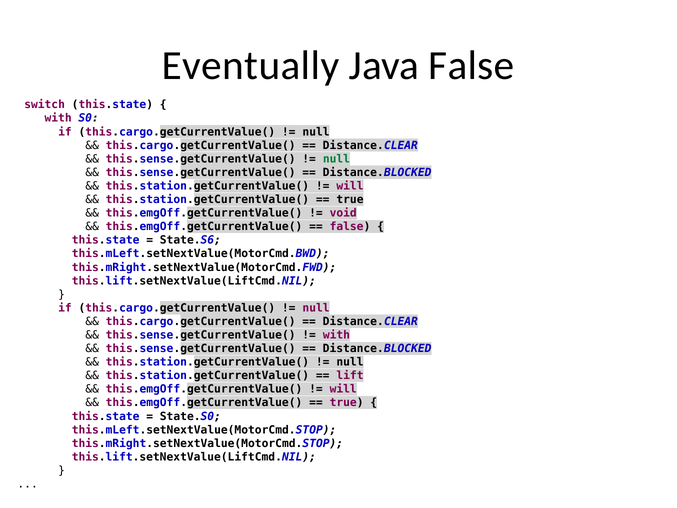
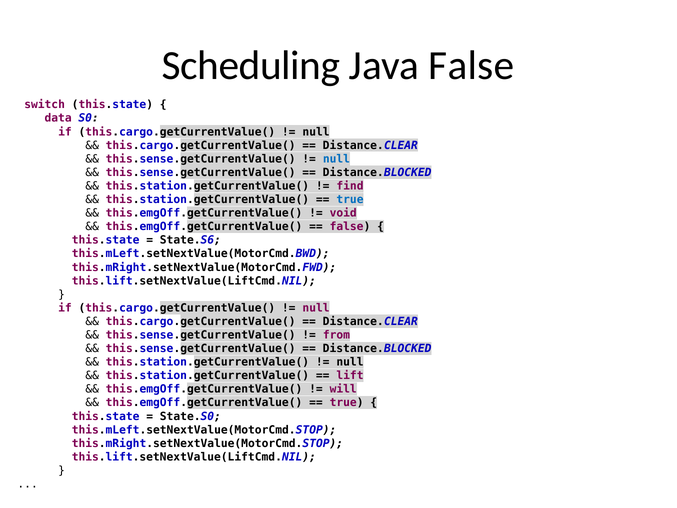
Eventually: Eventually -> Scheduling (251, 66)
with: with -> data (58, 118)
null colour: green -> blue (336, 159)
will: will -> find (350, 186)
true colour: black -> blue (350, 199)
with: with -> from (336, 335)
